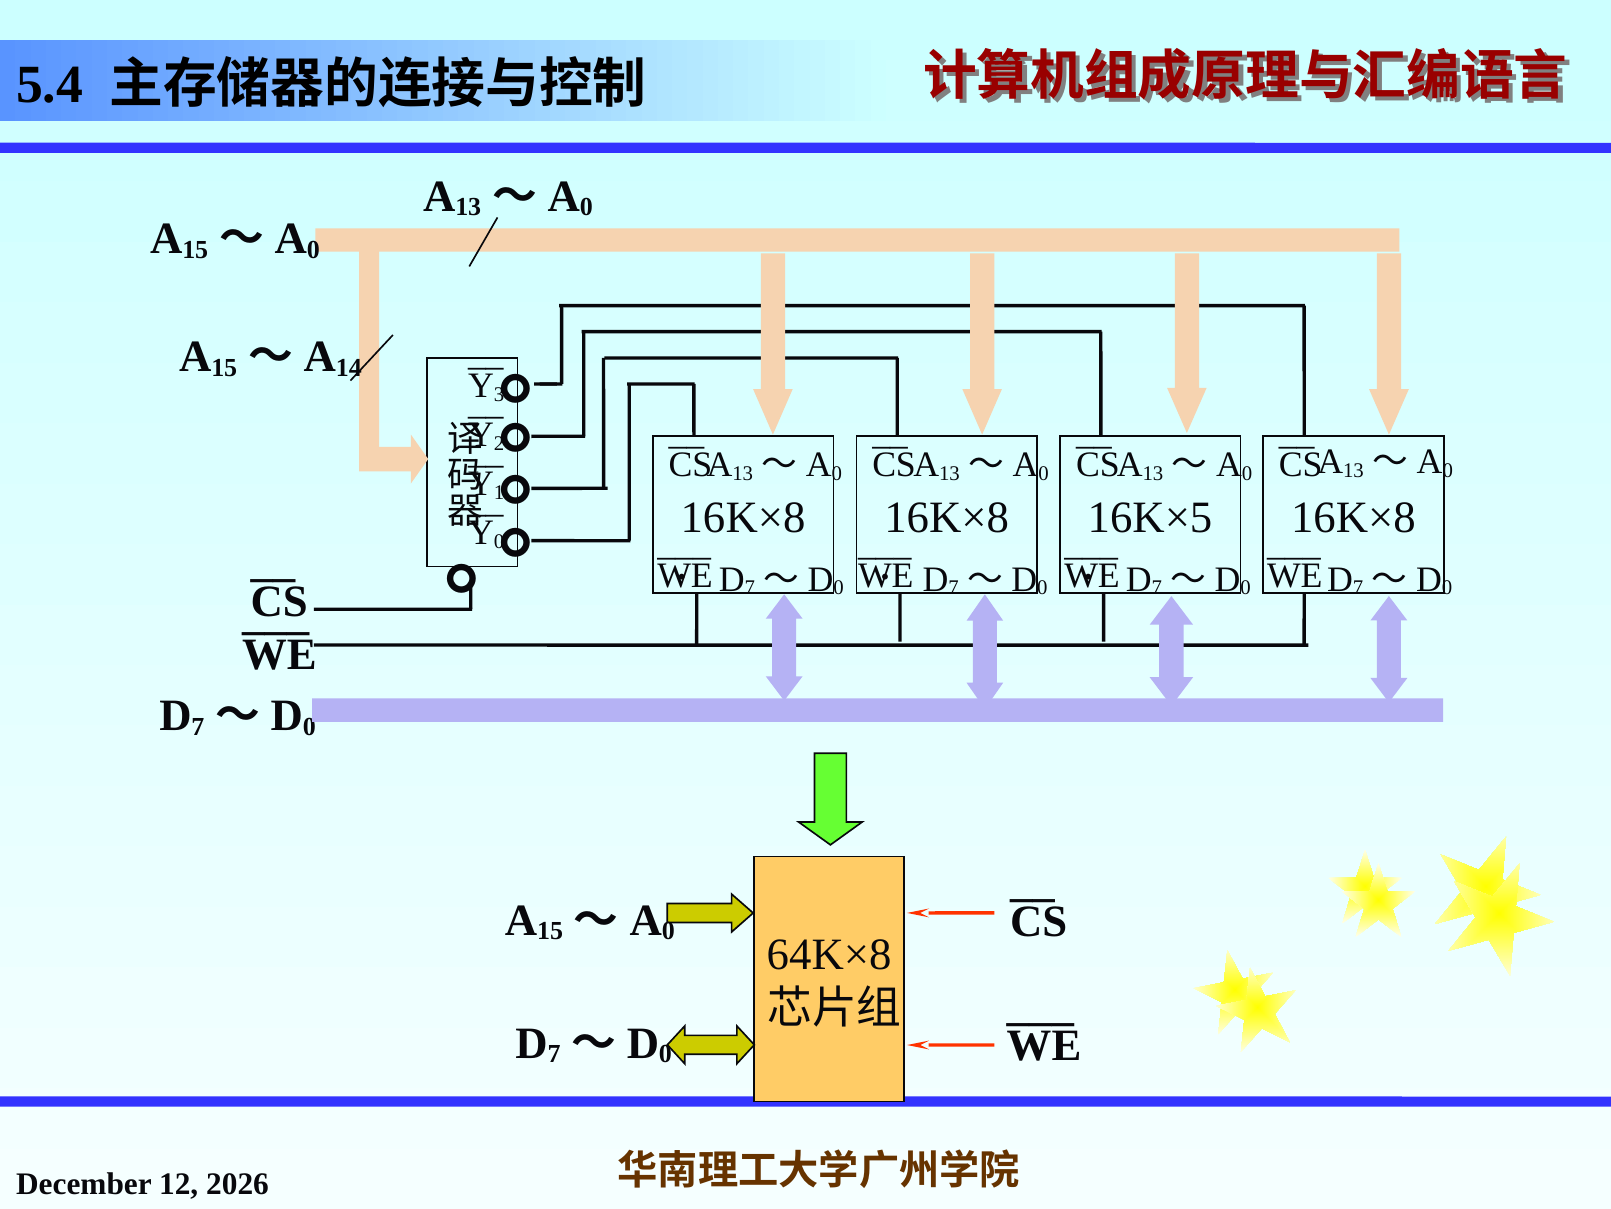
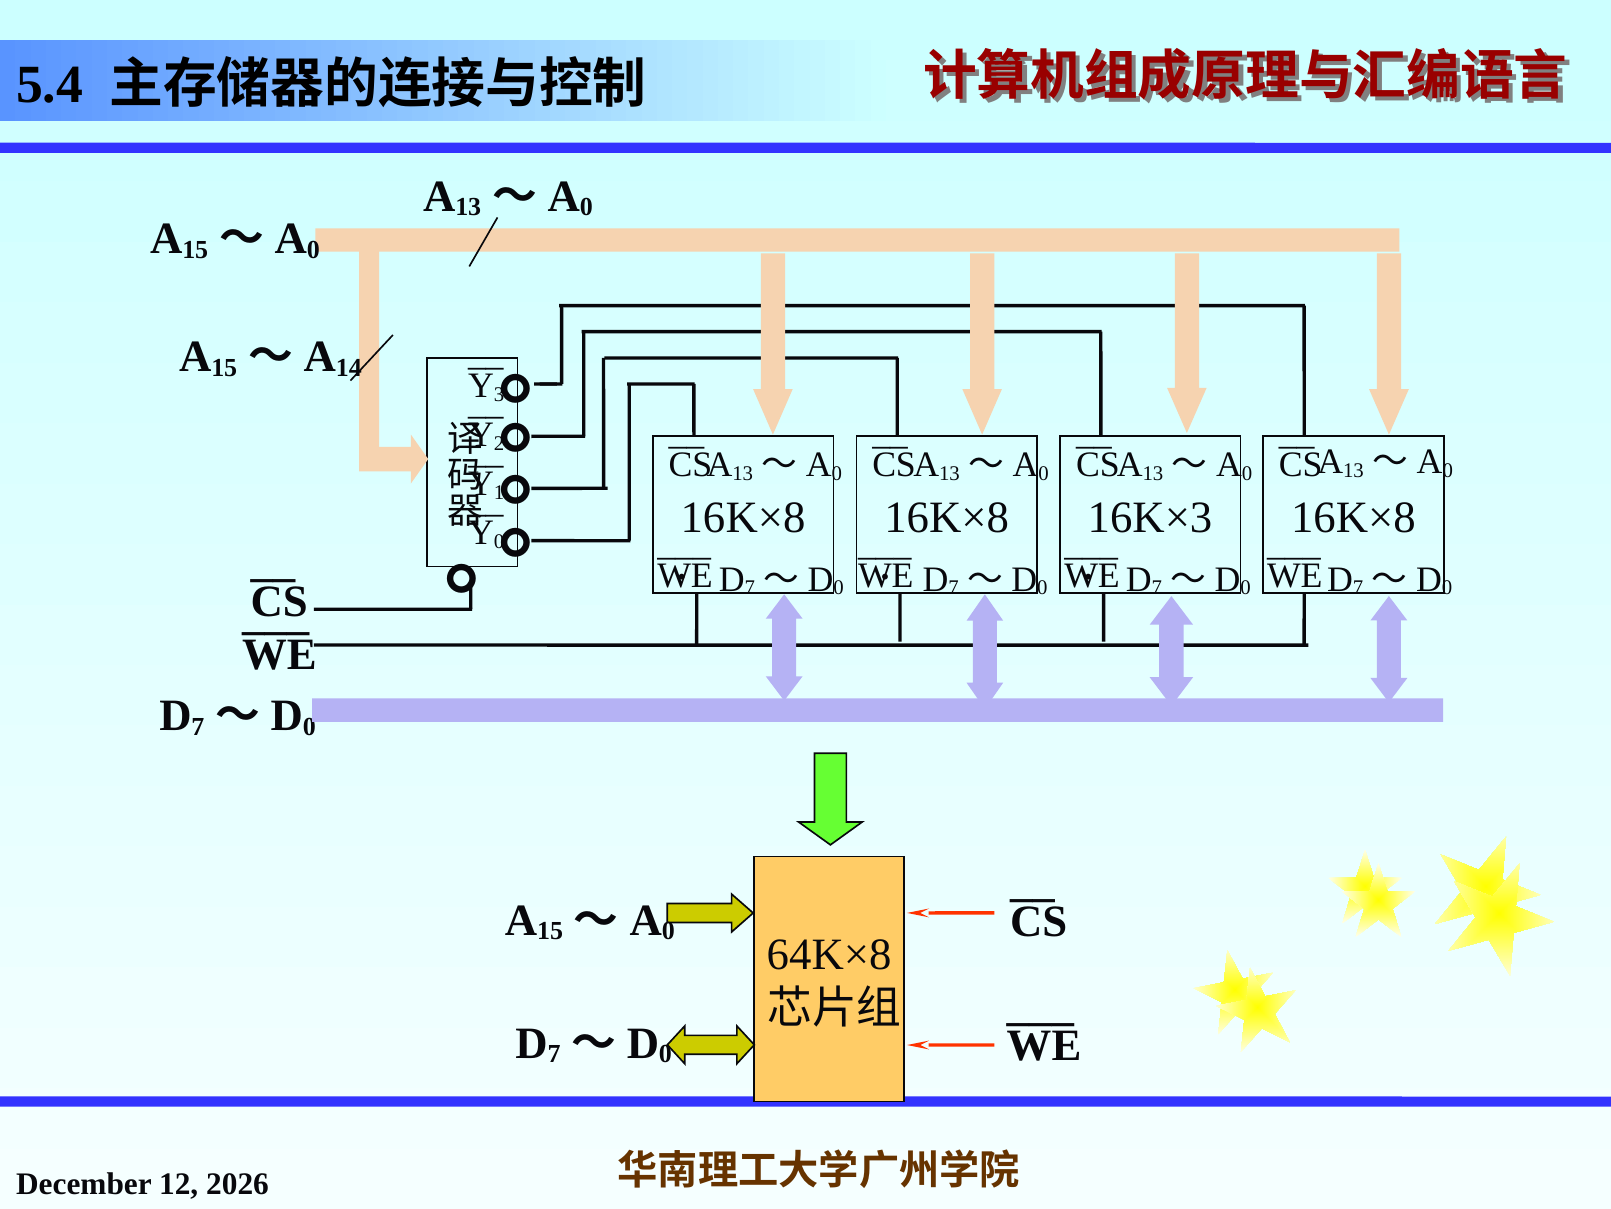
16K×5: 16K×5 -> 16K×3 (1150, 517)
